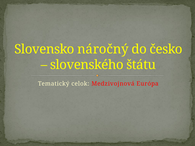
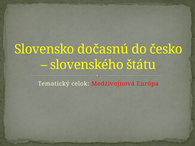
náročný: náročný -> dočasnú (103, 49)
